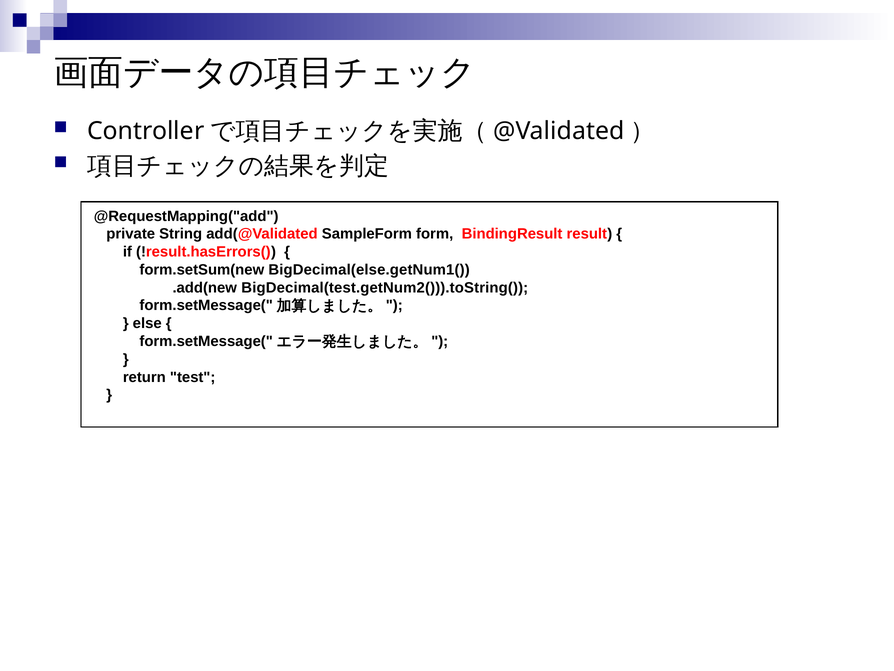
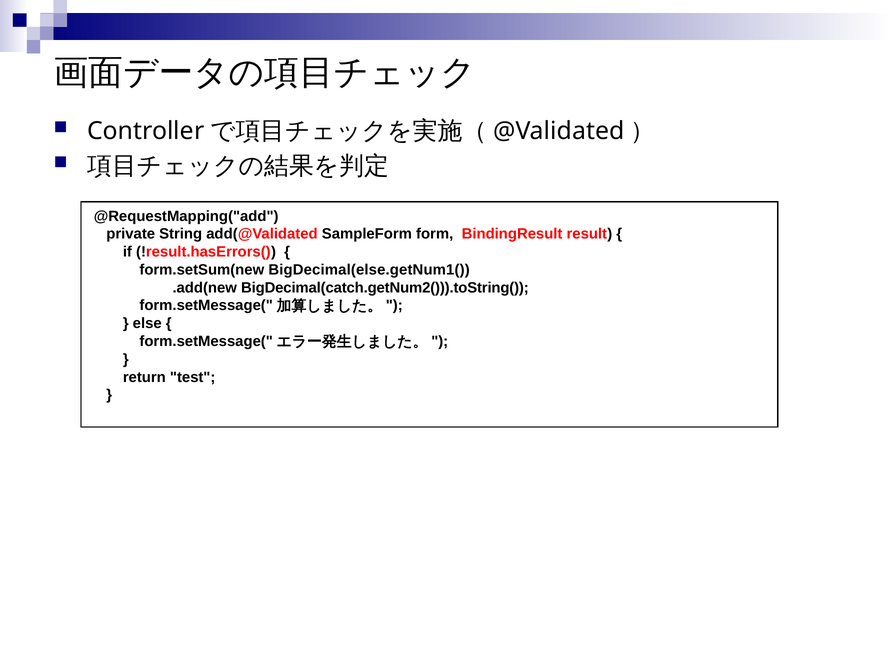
BigDecimal(test.getNum2())).toString(: BigDecimal(test.getNum2())).toString( -> BigDecimal(catch.getNum2())).toString( (385, 287)
